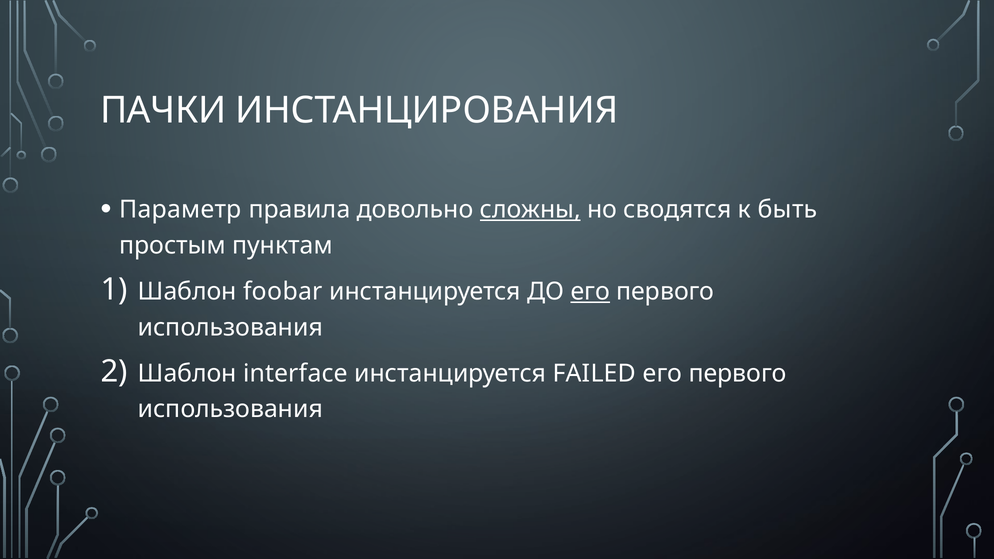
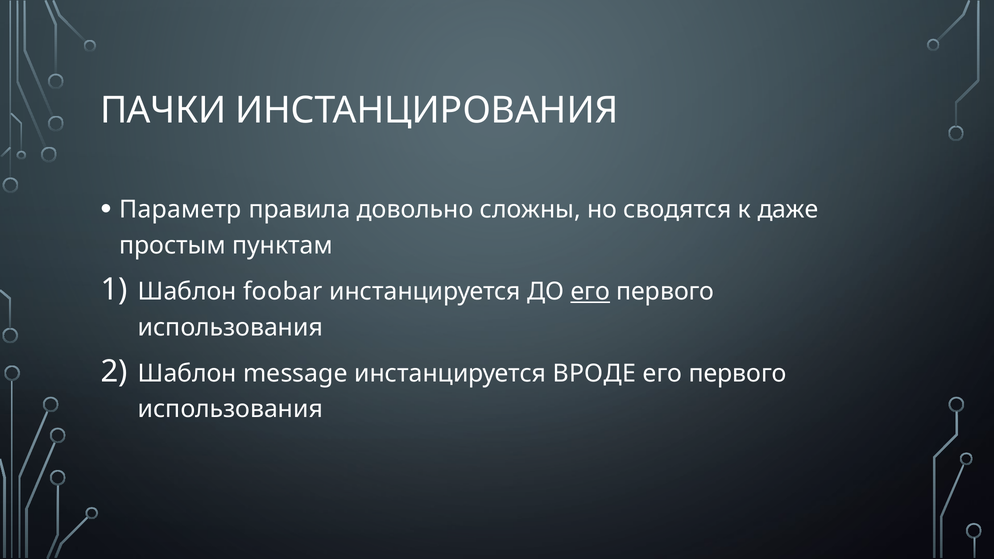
сложны underline: present -> none (530, 210)
быть: быть -> даже (788, 210)
interface: interface -> message (295, 374)
FAILED: FAILED -> ВРОДЕ (594, 374)
